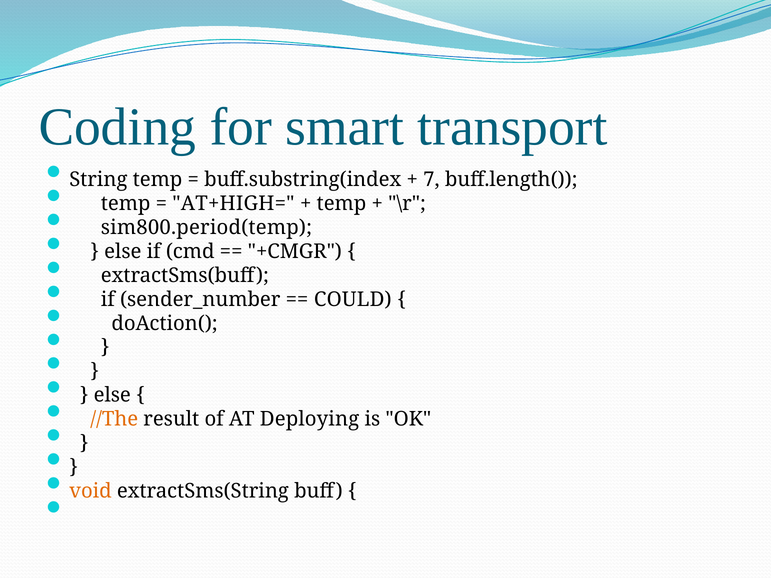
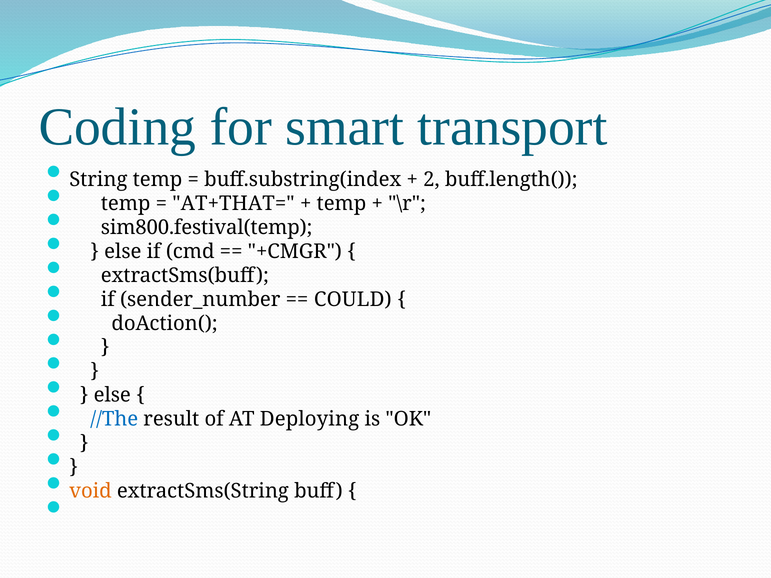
7: 7 -> 2 (431, 180)
AT+HIGH=: AT+HIGH= -> AT+THAT= (233, 204)
sim800.period(temp: sim800.period(temp -> sim800.festival(temp (207, 228)
//The colour: orange -> blue (114, 419)
